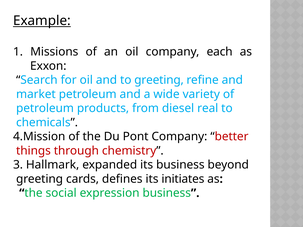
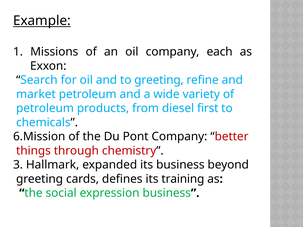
real: real -> first (208, 108)
4.Mission: 4.Mission -> 6.Mission (39, 137)
initiates: initiates -> training (183, 179)
